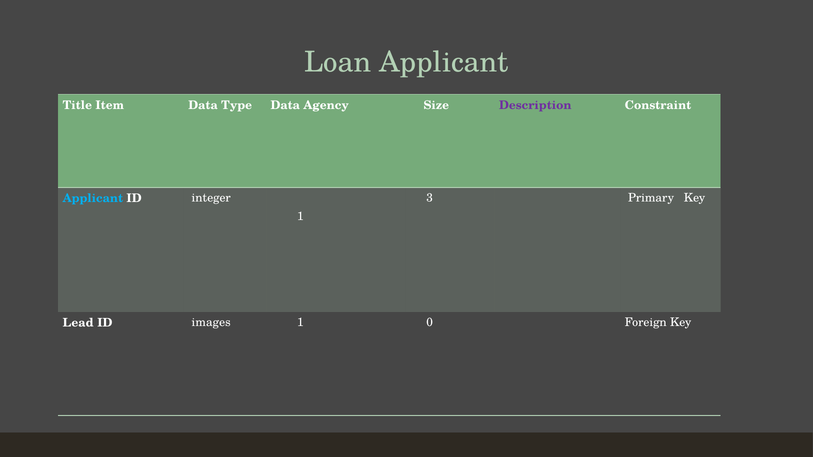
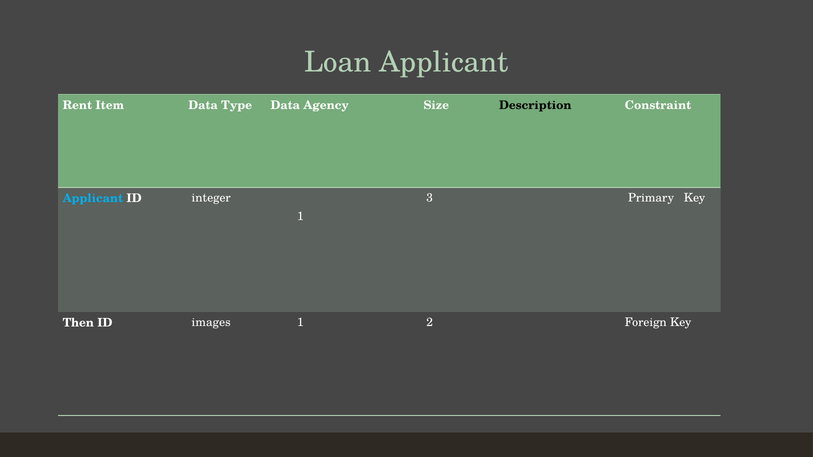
Title: Title -> Rent (77, 105)
Description colour: purple -> black (535, 105)
Lead: Lead -> Then (78, 323)
0: 0 -> 2 (430, 323)
